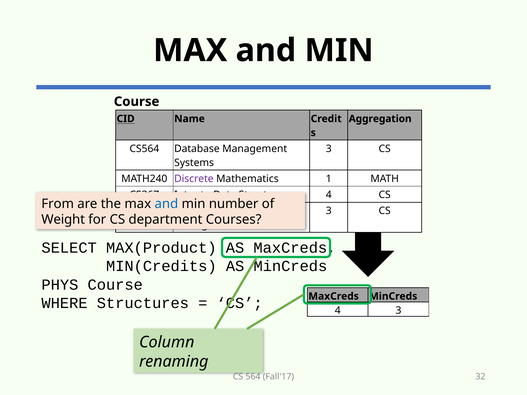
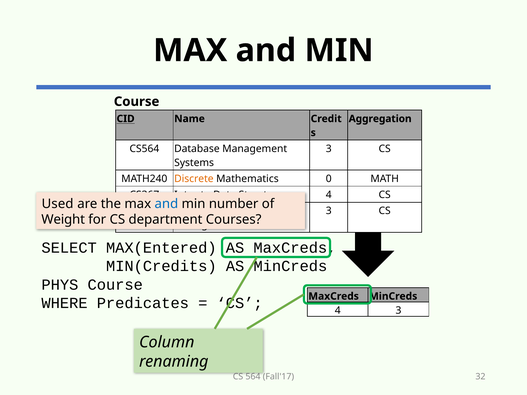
Discrete colour: purple -> orange (194, 179)
1: 1 -> 0 (329, 179)
From: From -> Used (58, 204)
MAX(Product: MAX(Product -> MAX(Entered (161, 248)
WHERE Structures: Structures -> Predicates (143, 303)
